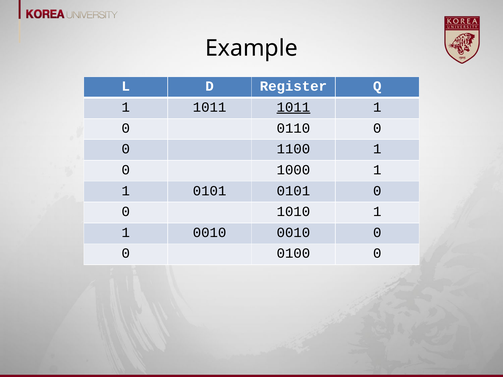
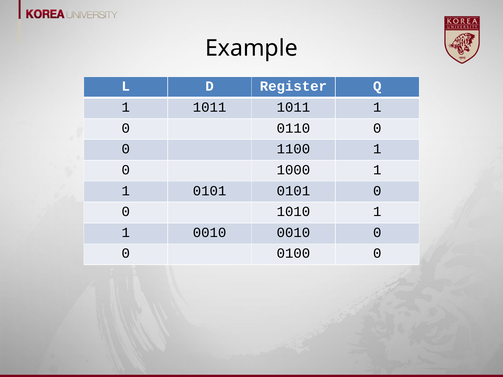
1011 underline: present -> none (293, 107)
